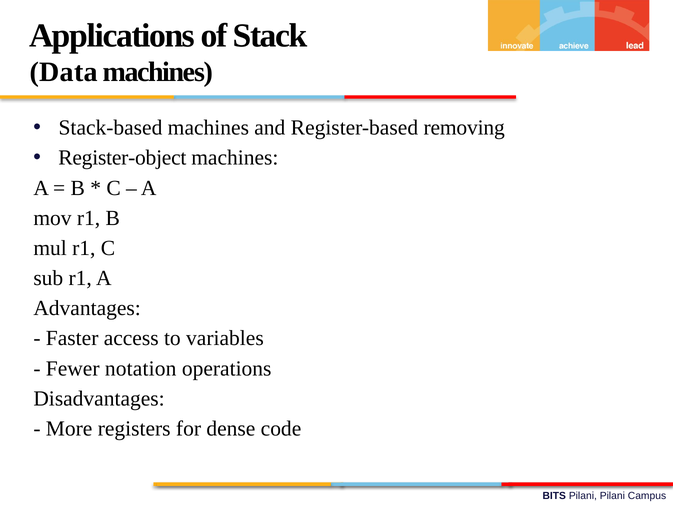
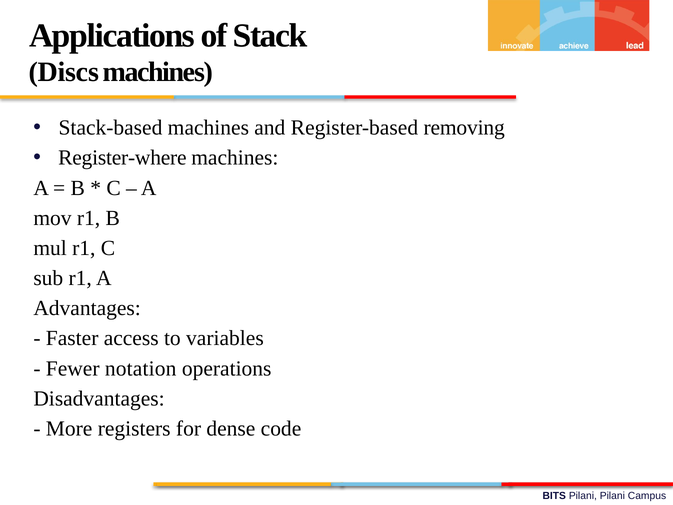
Data: Data -> Discs (64, 72)
Register-object: Register-object -> Register-where (122, 158)
